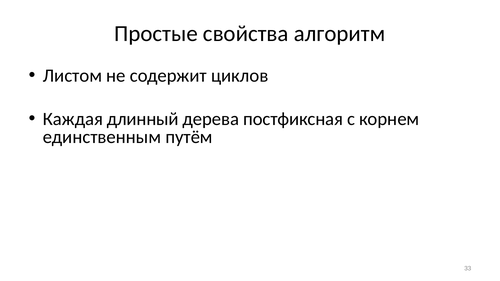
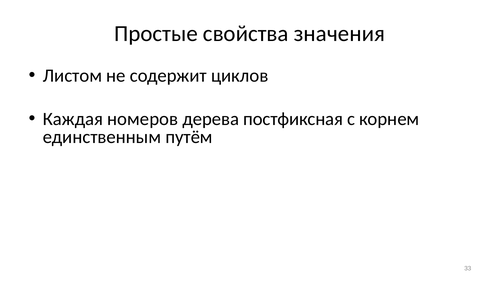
алгоритм: алгоритм -> значения (339, 34)
длинный: длинный -> номеров (143, 119)
